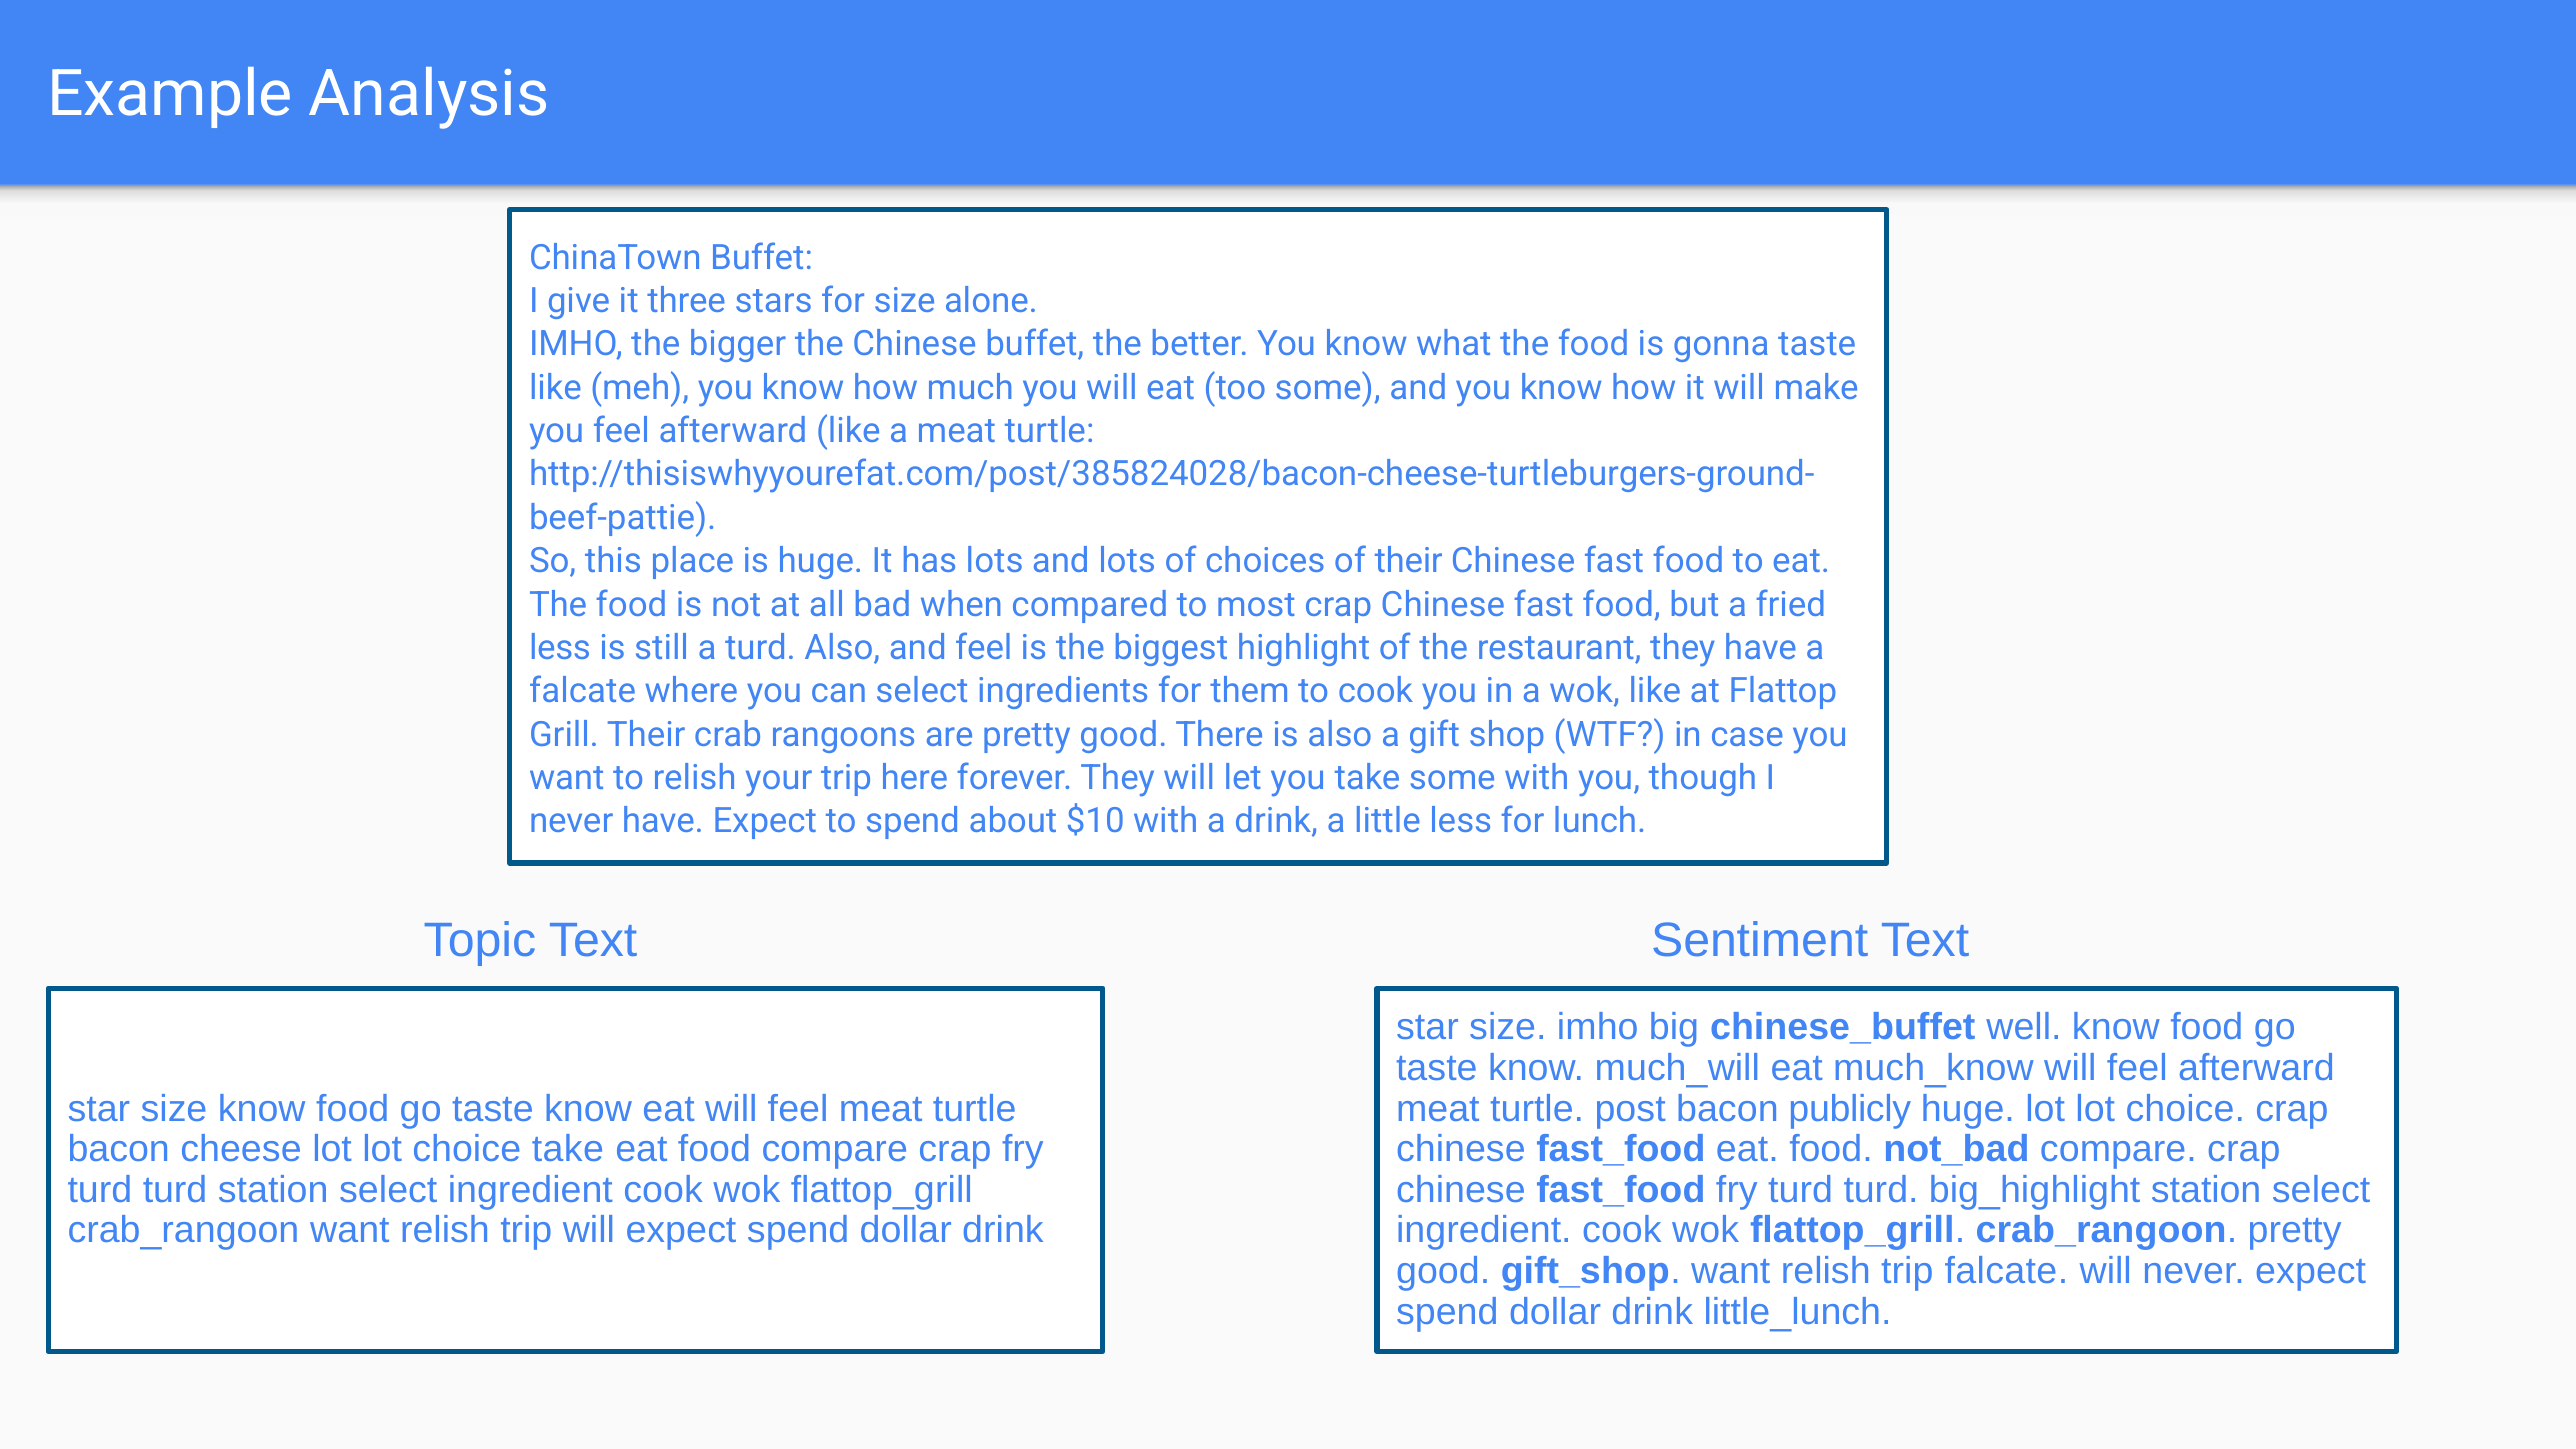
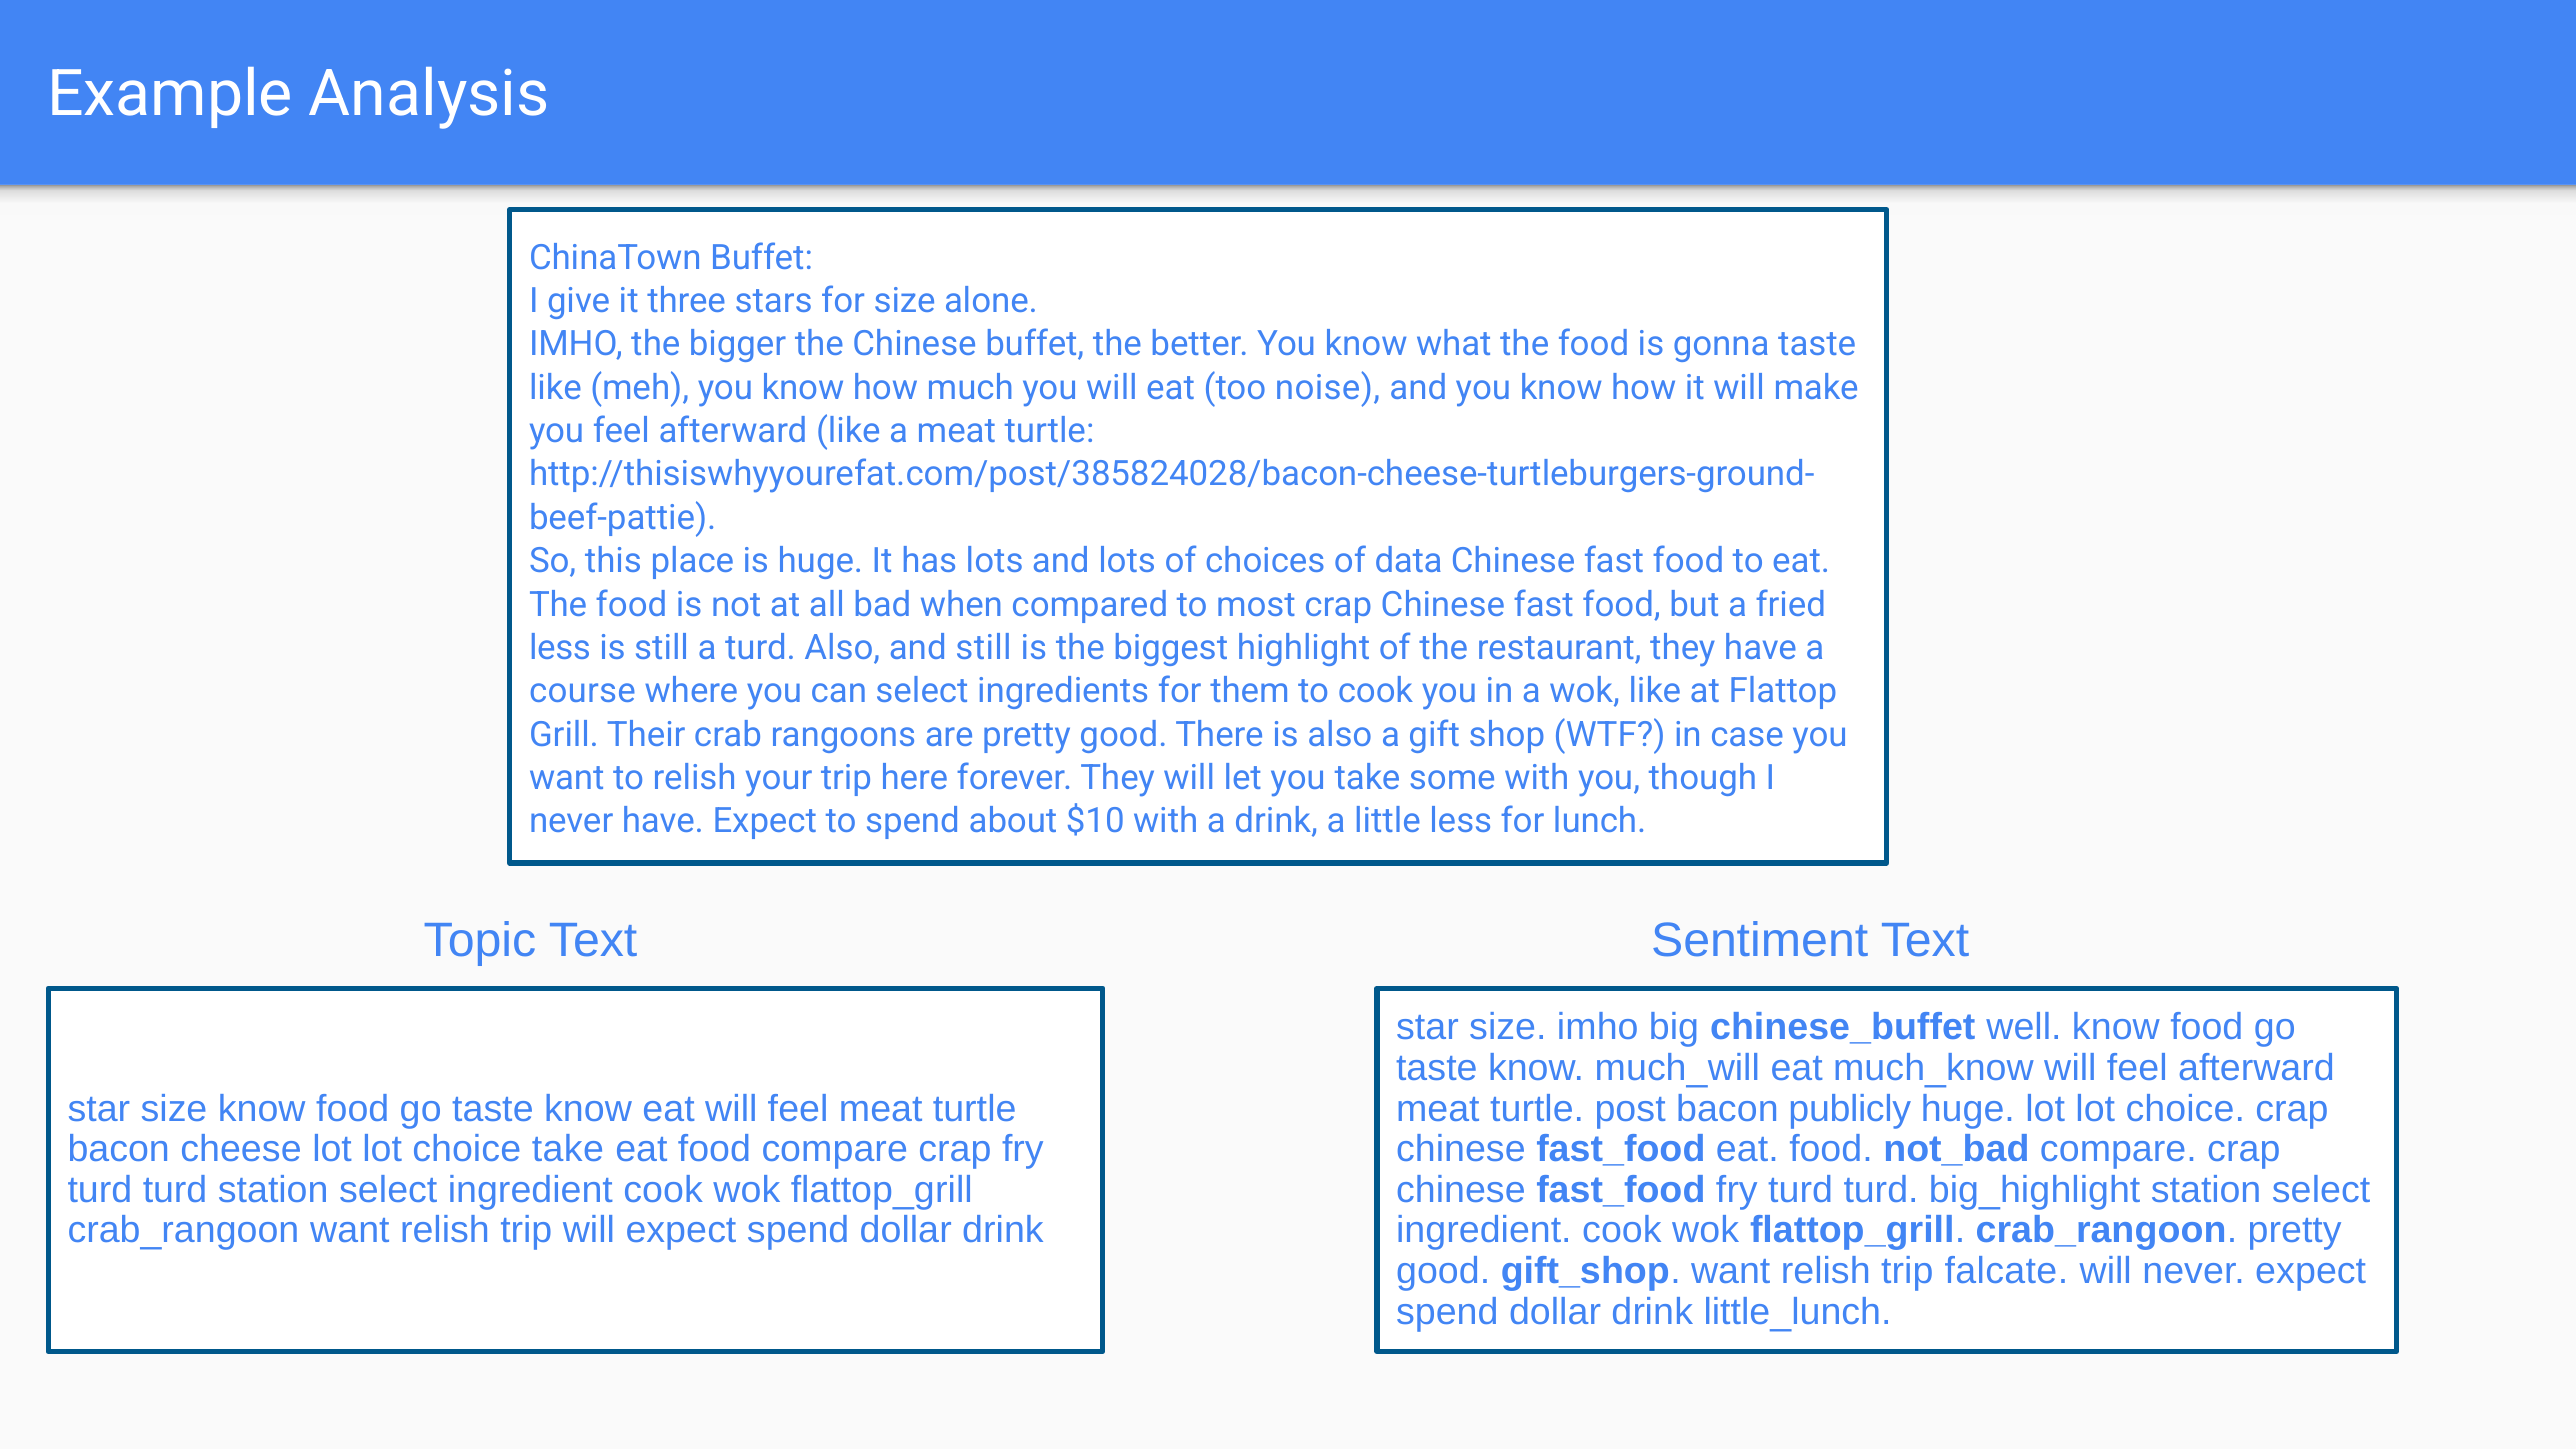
too some: some -> noise (1328, 388)
of their: their -> data (1409, 561)
and feel: feel -> still (984, 648)
falcate: falcate -> course (583, 691)
